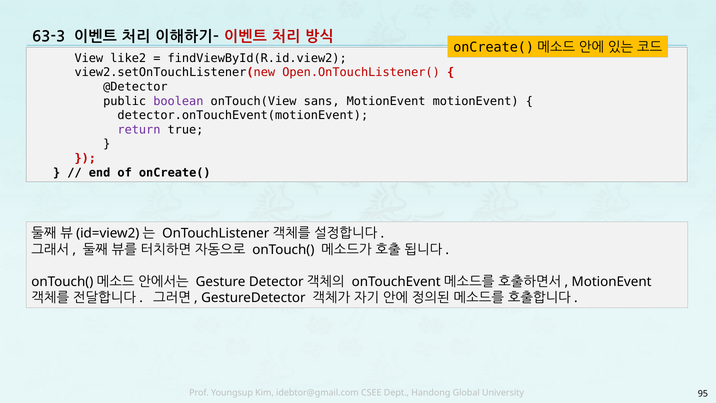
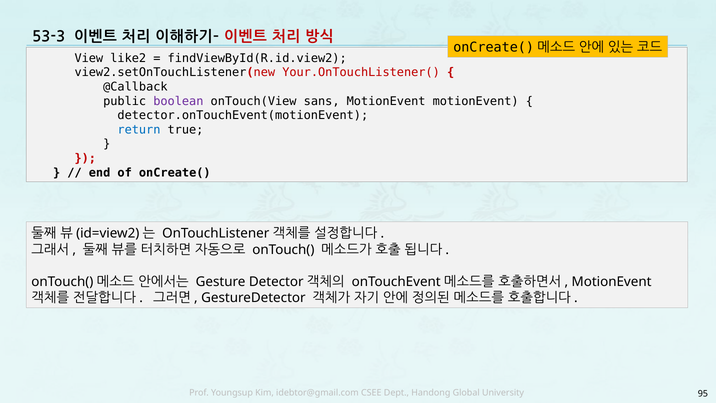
63-3: 63-3 -> 53-3 (49, 37)
Open.OnTouchListener(: Open.OnTouchListener( -> Your.OnTouchListener( (361, 72)
@Detector: @Detector -> @Callback (135, 87)
return colour: purple -> blue (139, 130)
